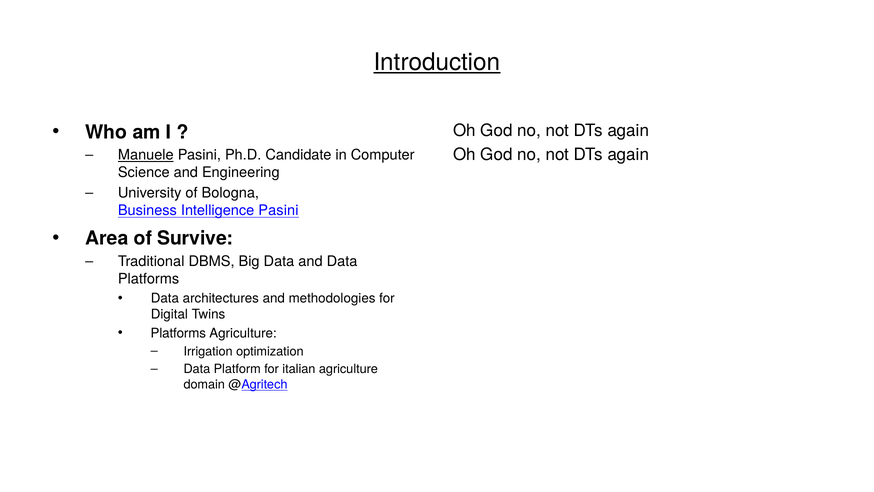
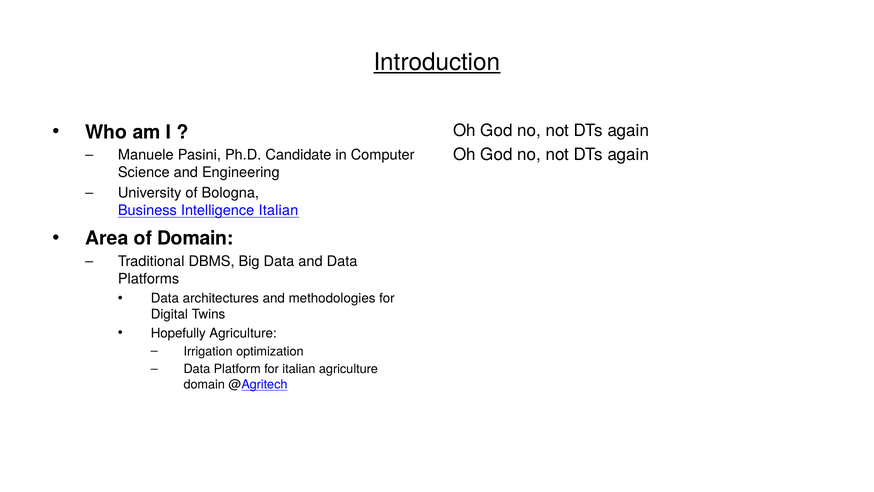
Manuele underline: present -> none (146, 155)
Intelligence Pasini: Pasini -> Italian (278, 210)
of Survive: Survive -> Domain (195, 238)
Platforms: Platforms -> Hopefully (178, 333)
